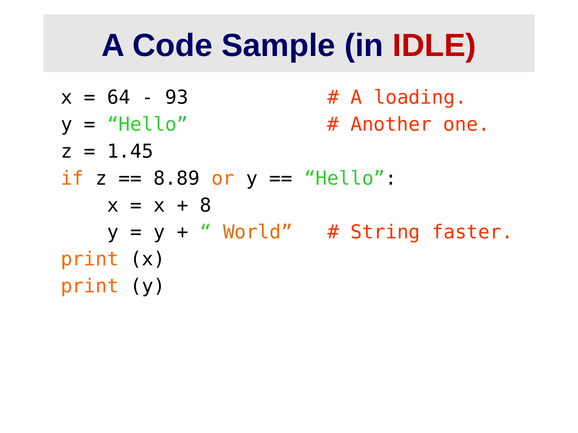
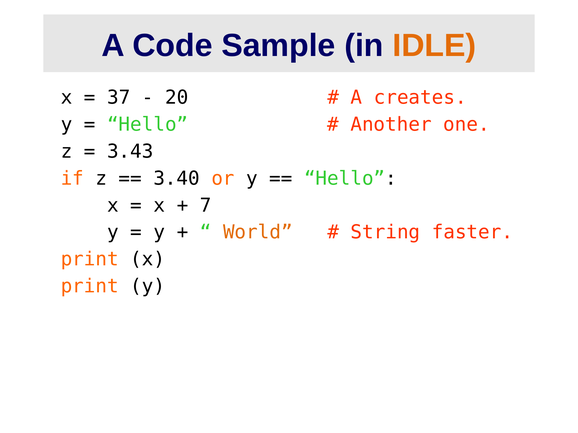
IDLE colour: red -> orange (434, 46)
64: 64 -> 37 (119, 98)
93: 93 -> 20 (177, 98)
loading: loading -> creates (420, 98)
1.45: 1.45 -> 3.43 (130, 152)
8.89: 8.89 -> 3.40 (177, 179)
8: 8 -> 7 (206, 206)
